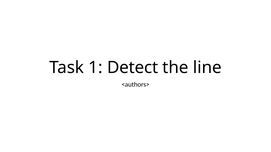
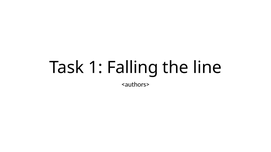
Detect: Detect -> Falling (133, 68)
